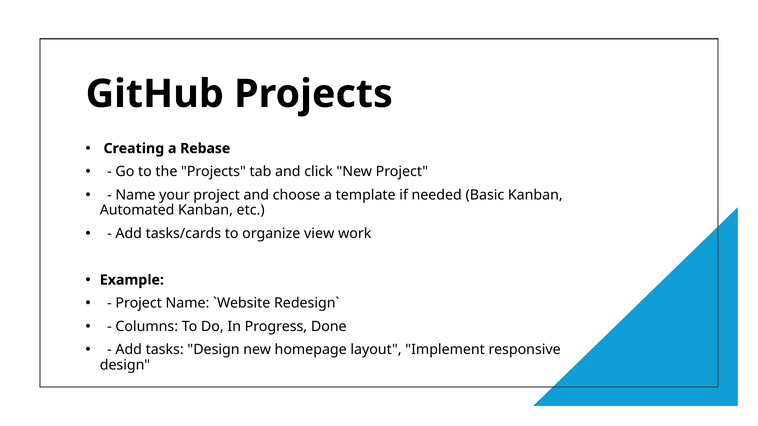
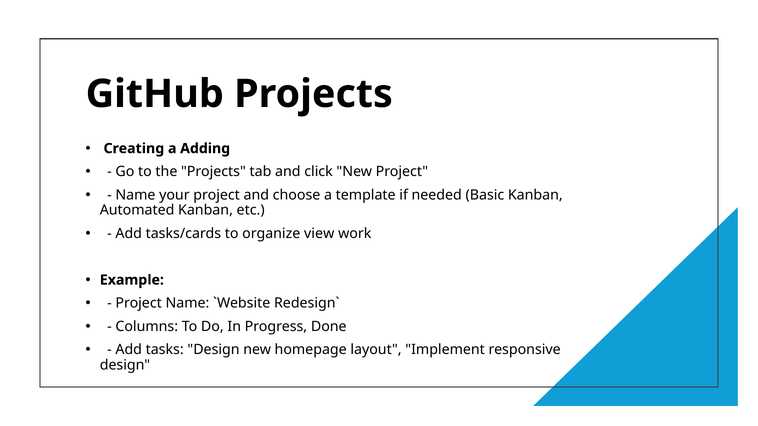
Rebase: Rebase -> Adding (205, 149)
